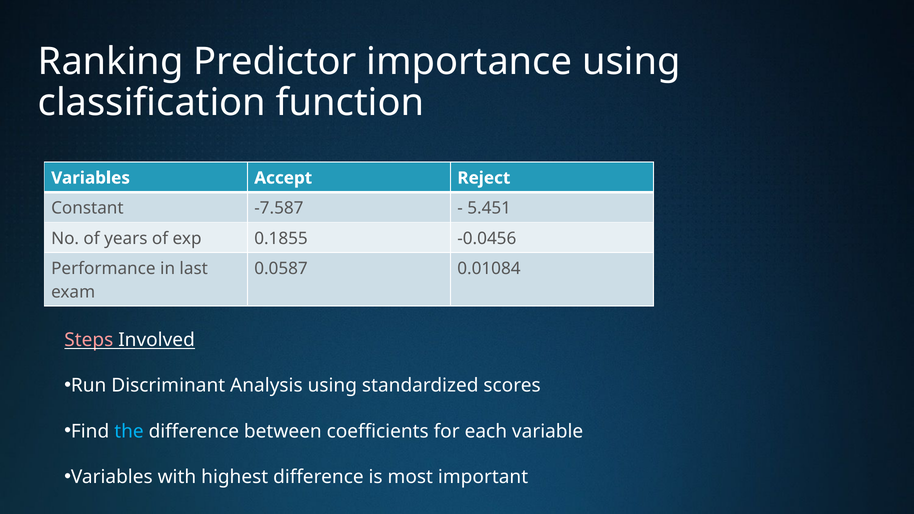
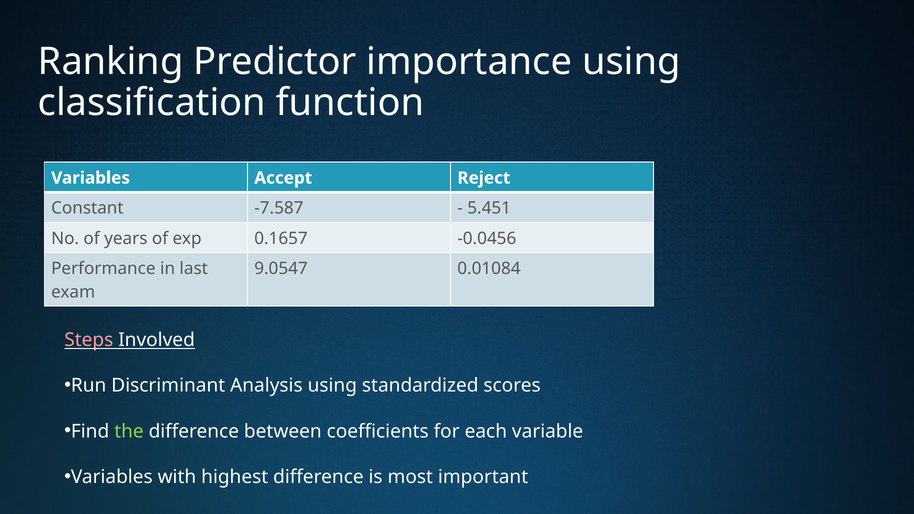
0.1855: 0.1855 -> 0.1657 (281, 238)
0.0587: 0.0587 -> 9.0547 (281, 269)
the colour: light blue -> light green (129, 431)
